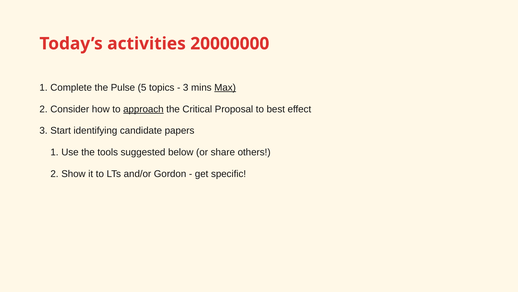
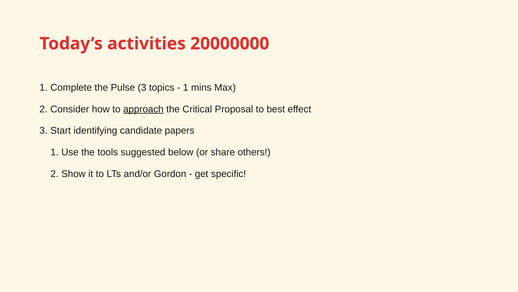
Pulse 5: 5 -> 3 (142, 87)
3: 3 -> 1 (186, 87)
Max underline: present -> none (225, 87)
